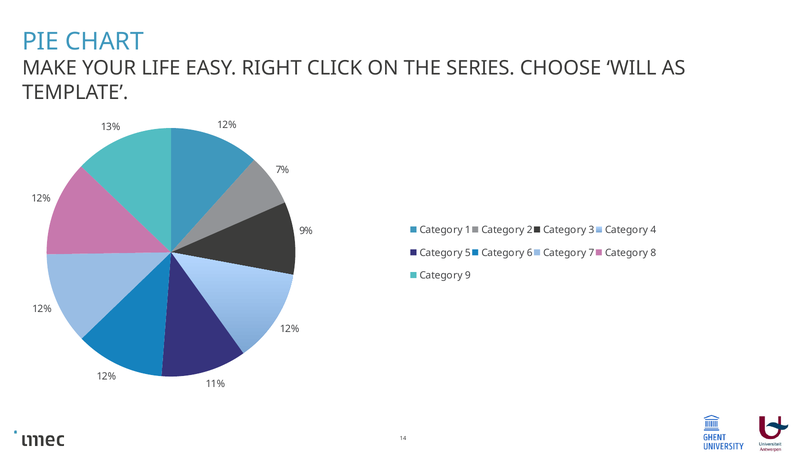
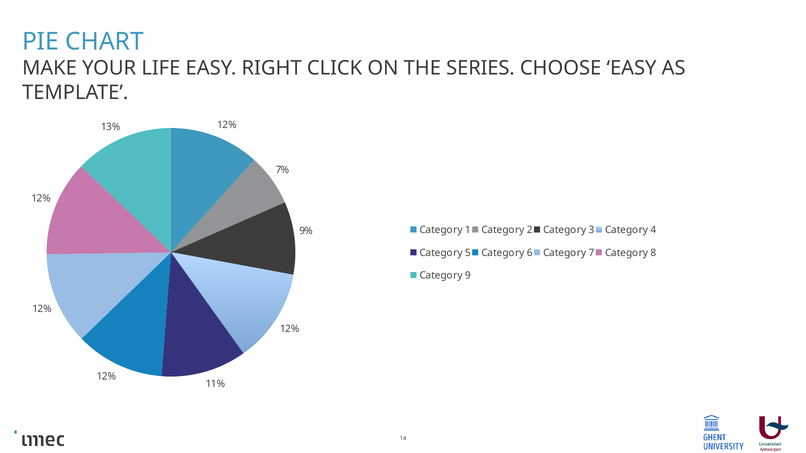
CHOOSE WILL: WILL -> EASY (631, 68)
